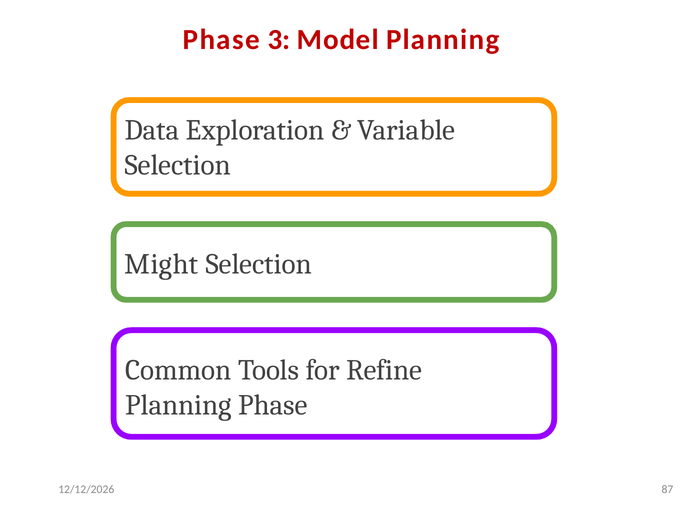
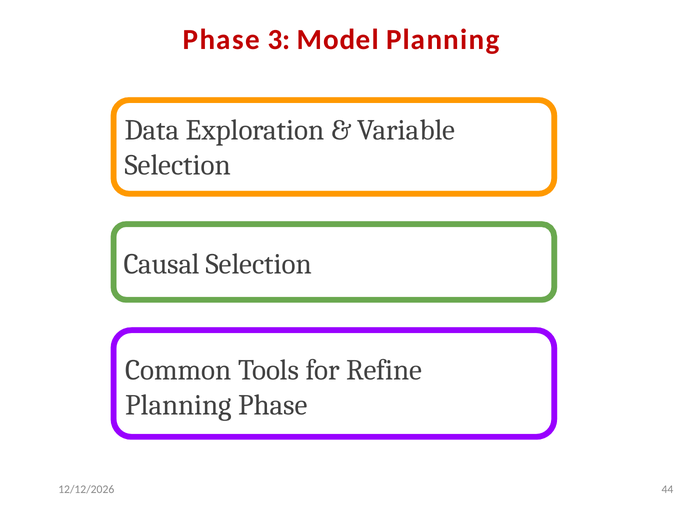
Might: Might -> Causal (162, 264)
87: 87 -> 44 (667, 490)
